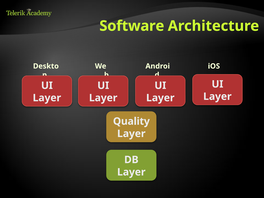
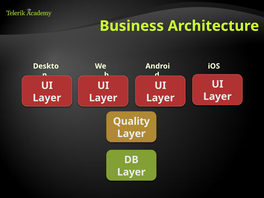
Software: Software -> Business (132, 26)
